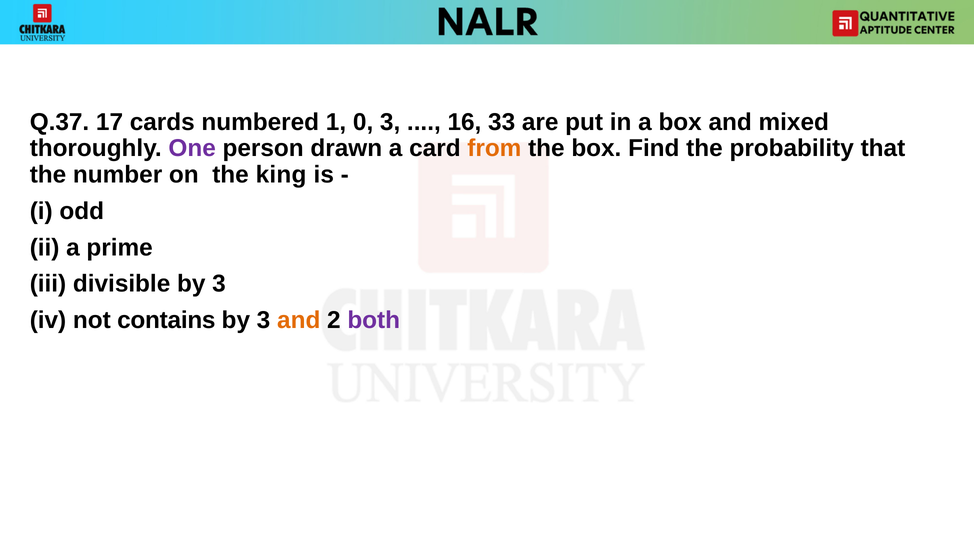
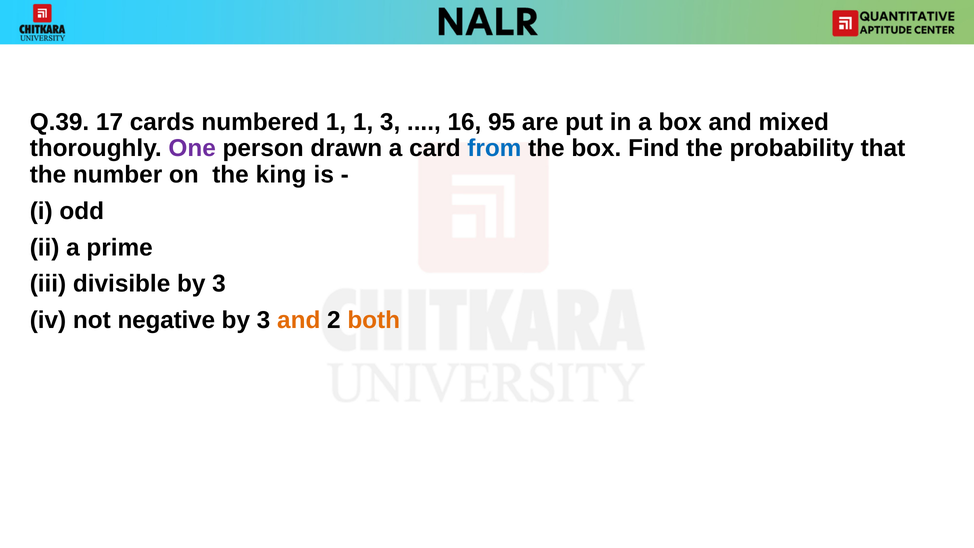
Q.37: Q.37 -> Q.39 (60, 122)
1 0: 0 -> 1 (363, 122)
33: 33 -> 95 (502, 122)
from colour: orange -> blue (494, 148)
contains: contains -> negative (166, 320)
both colour: purple -> orange (374, 320)
